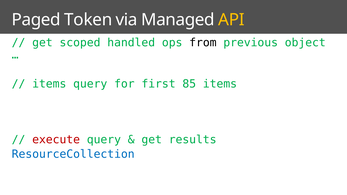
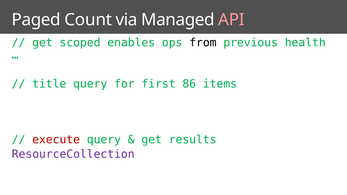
Token: Token -> Count (88, 20)
API colour: yellow -> pink (231, 20)
handled: handled -> enables (131, 43)
object: object -> health (305, 43)
items: items -> title (49, 84)
85: 85 -> 86 (189, 84)
ResourceCollection colour: blue -> purple (73, 154)
